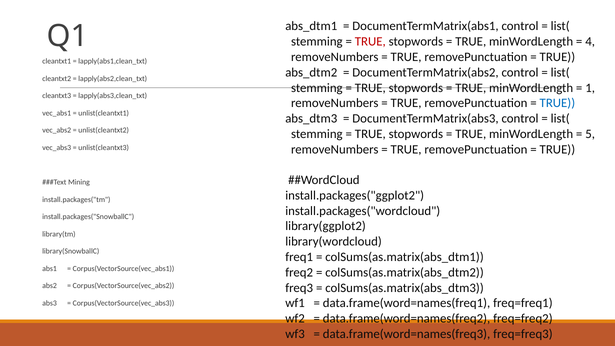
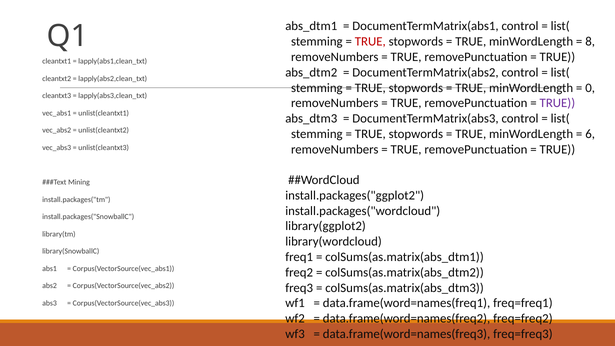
4: 4 -> 8 (590, 42)
1: 1 -> 0 (590, 88)
TRUE colour: blue -> purple (557, 103)
5: 5 -> 6 (590, 134)
